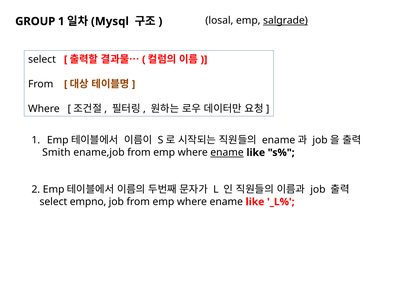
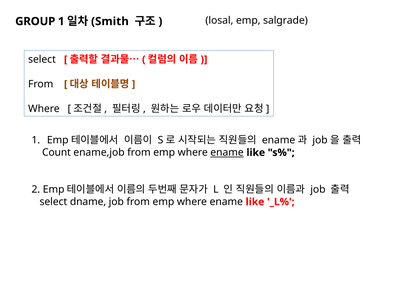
salgrade underline: present -> none (285, 21)
Mysql: Mysql -> Smith (110, 21)
Smith: Smith -> Count (57, 153)
empno: empno -> dname (88, 202)
